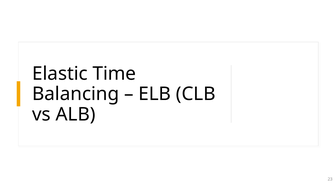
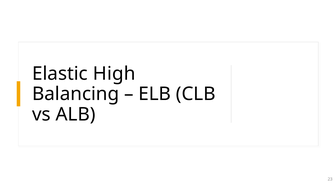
Time: Time -> High (114, 74)
